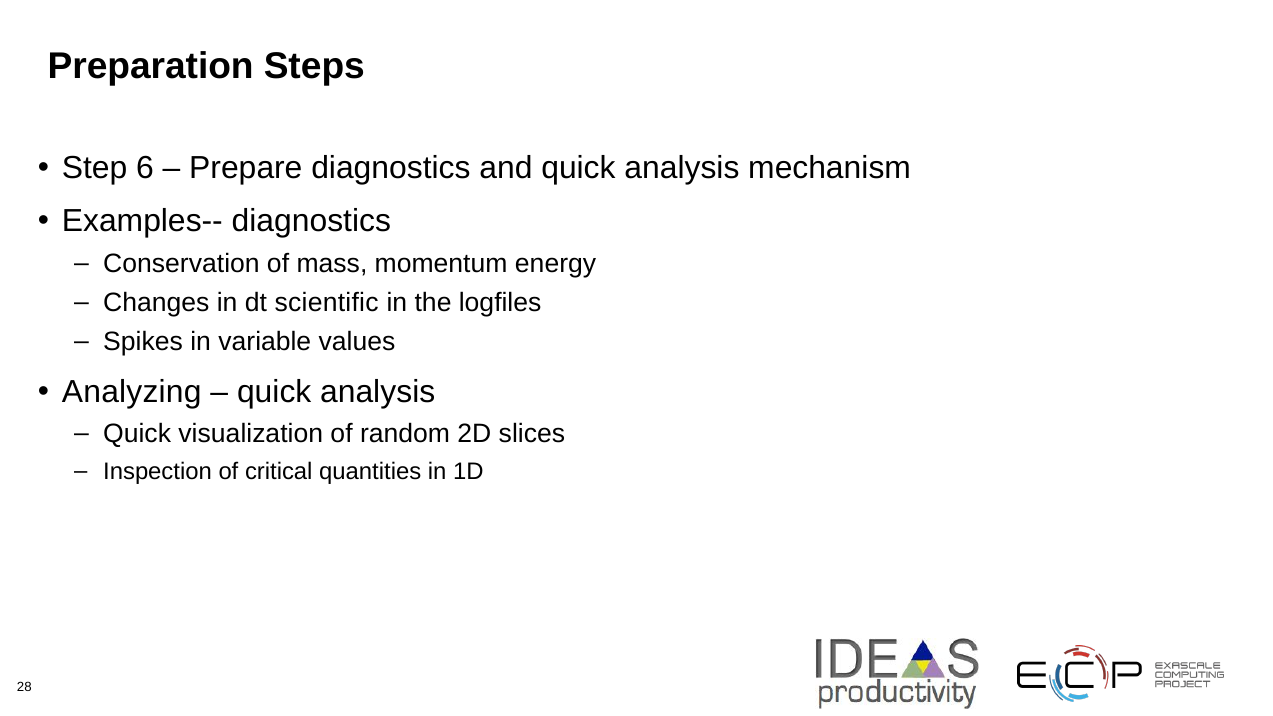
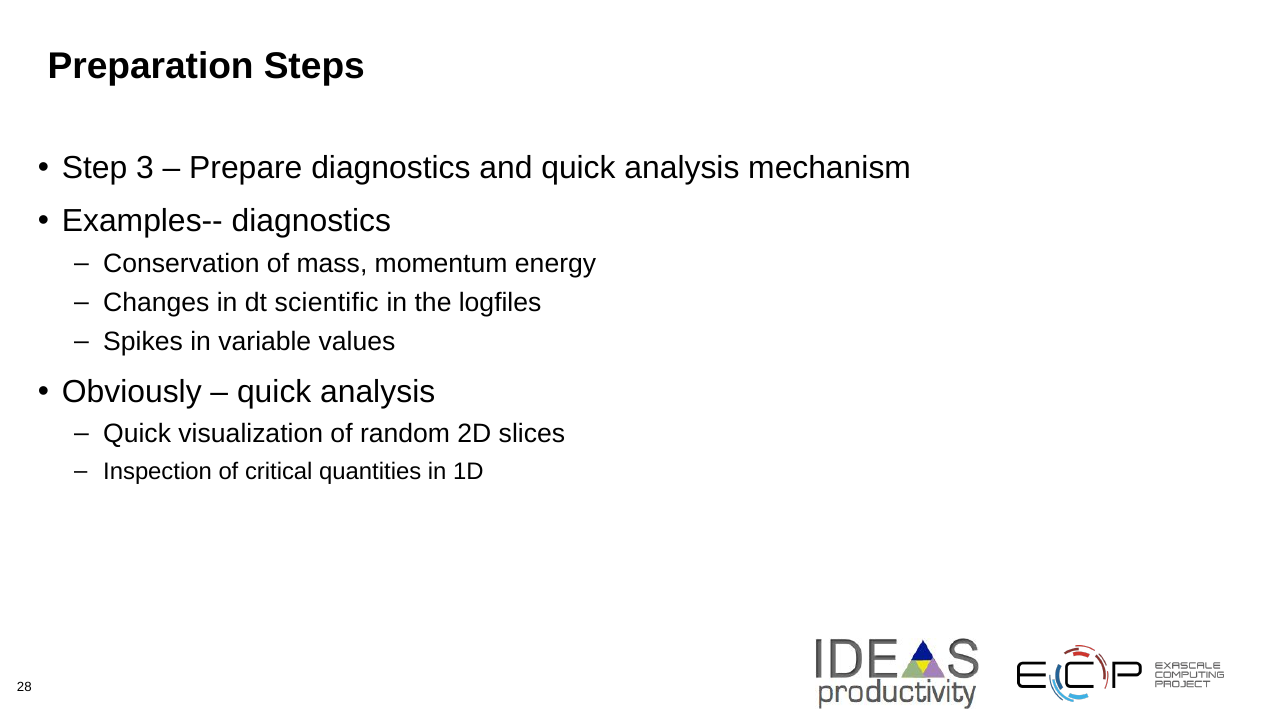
6: 6 -> 3 (145, 169)
Analyzing: Analyzing -> Obviously (132, 392)
